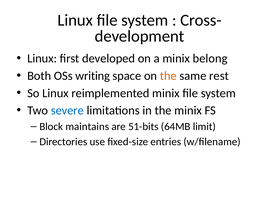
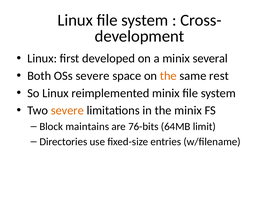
belong: belong -> several (210, 59)
OSs writing: writing -> severe (93, 76)
severe colour: blue -> orange (67, 111)
51-bits: 51-bits -> 76-bits (143, 127)
